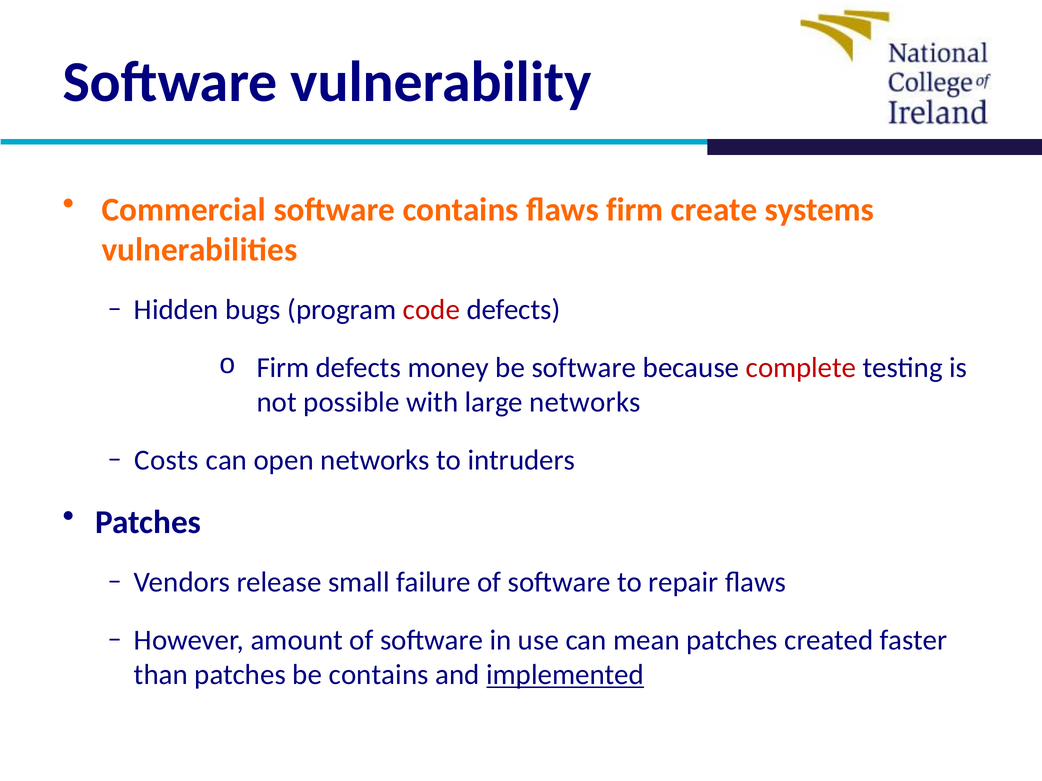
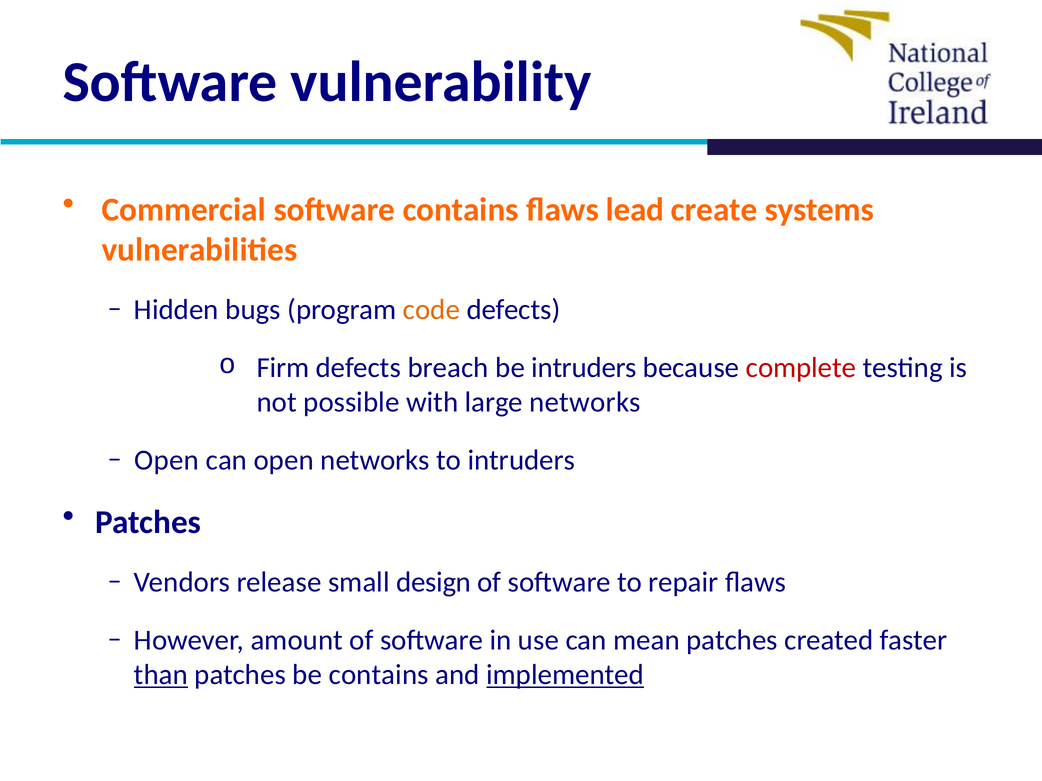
flaws firm: firm -> lead (635, 210)
code colour: red -> orange (431, 310)
money: money -> breach (448, 368)
be software: software -> intruders (584, 368)
Costs: Costs -> Open (167, 460)
failure: failure -> design (434, 583)
than underline: none -> present (161, 675)
